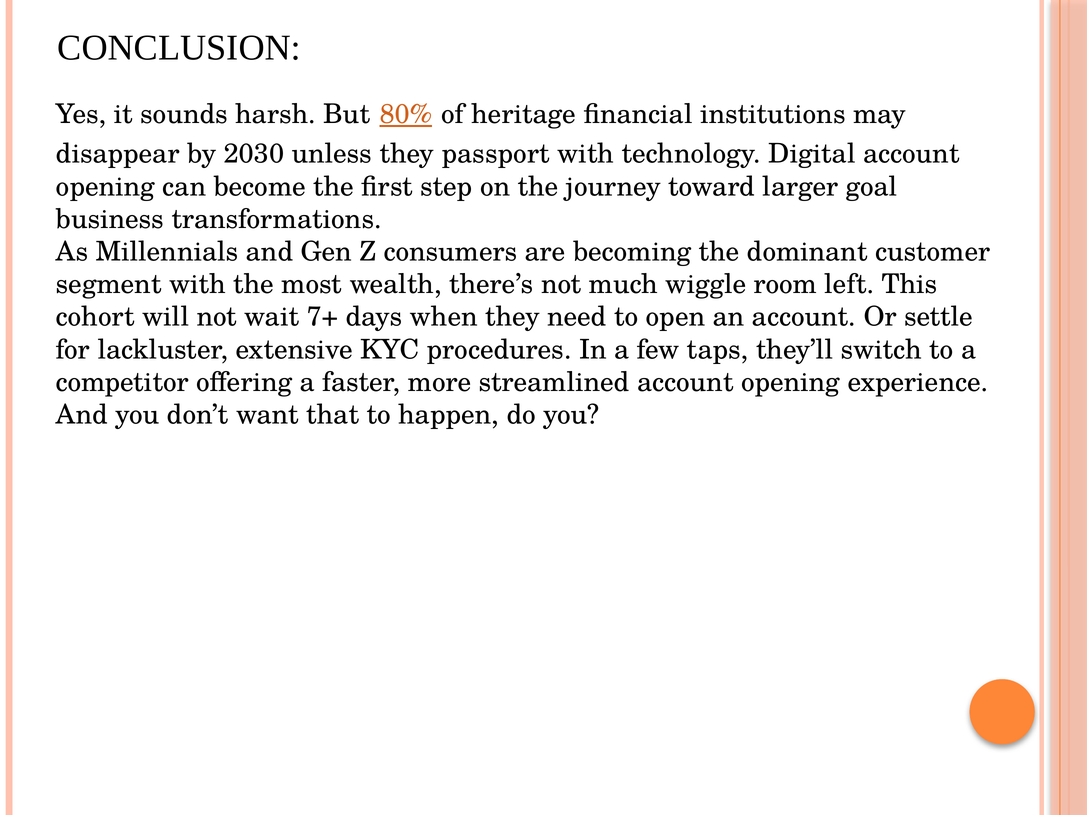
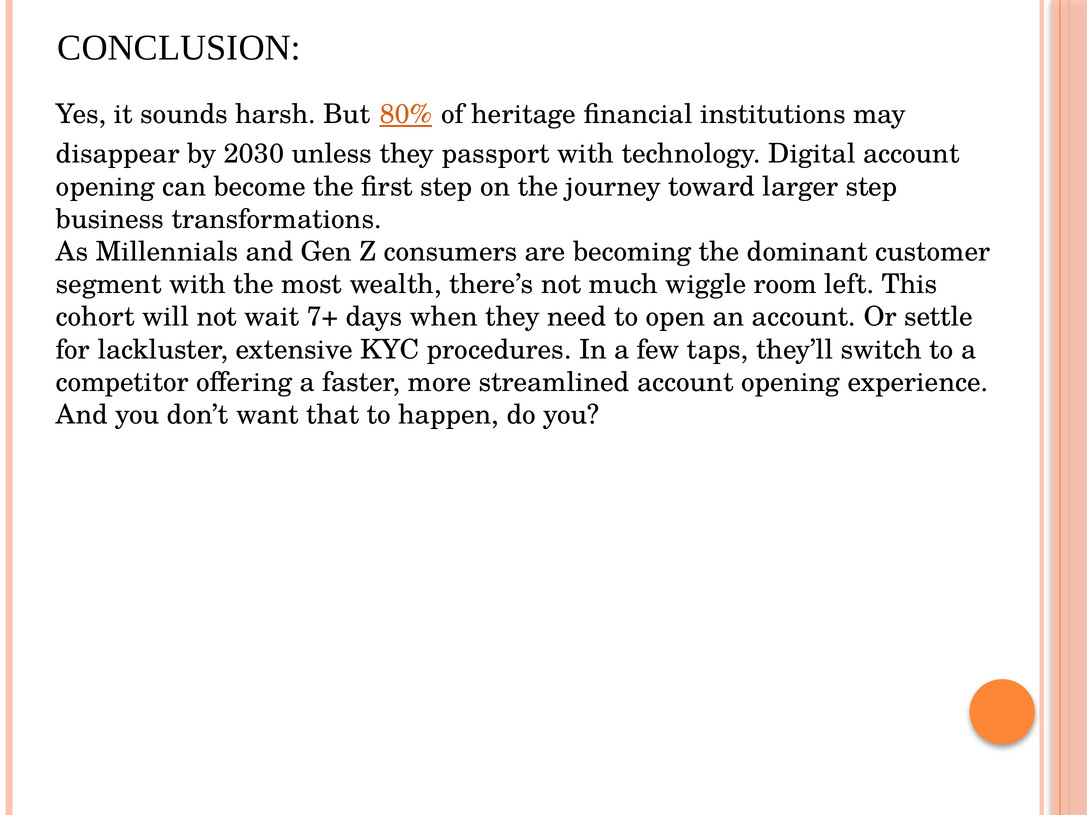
larger goal: goal -> step (871, 187)
